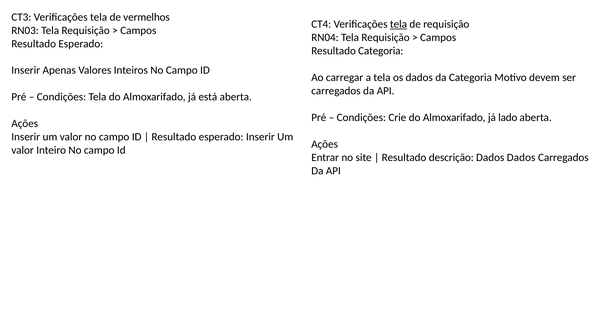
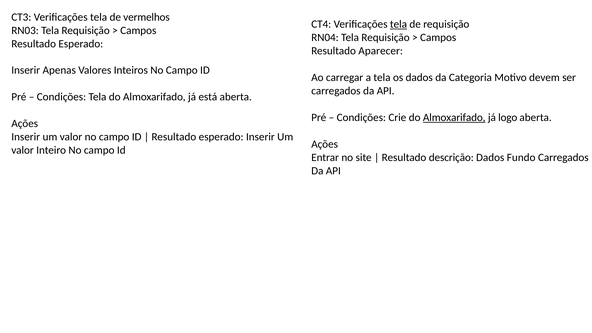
Resultado Categoria: Categoria -> Aparecer (381, 51)
Almoxarifado underline: none -> present (454, 118)
lado: lado -> logo (508, 118)
Dados Dados: Dados -> Fundo (521, 158)
